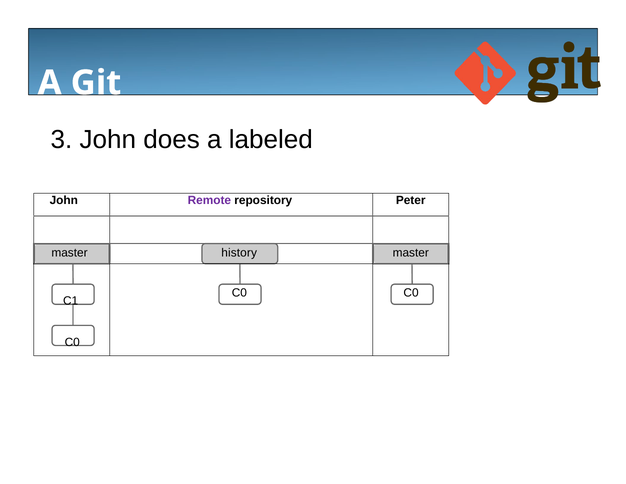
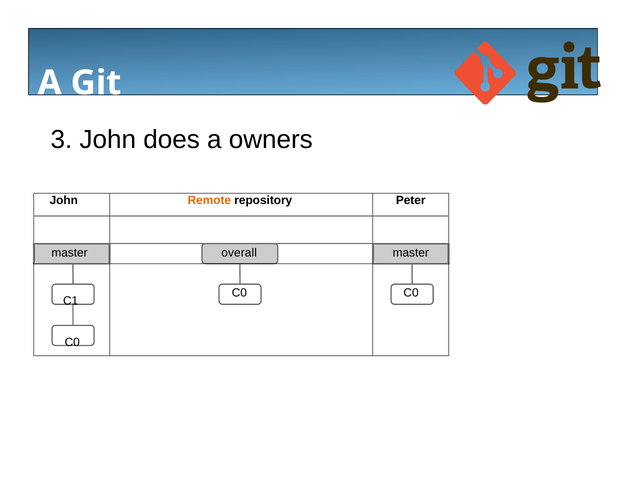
labeled: labeled -> owners (271, 140)
Remote colour: purple -> orange (209, 200)
history: history -> overall (239, 253)
